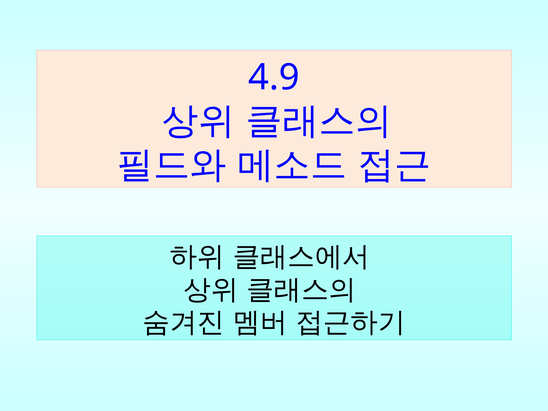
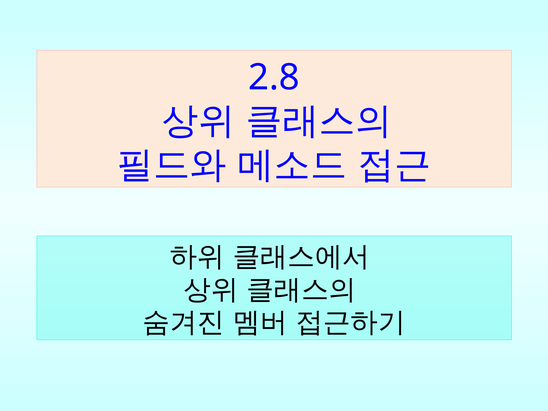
4.9: 4.9 -> 2.8 (274, 77)
